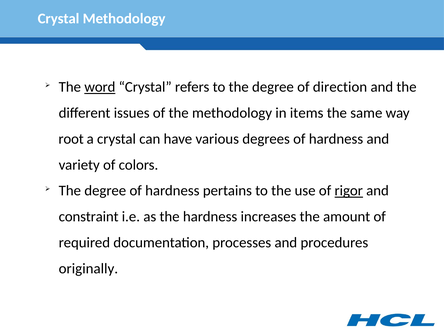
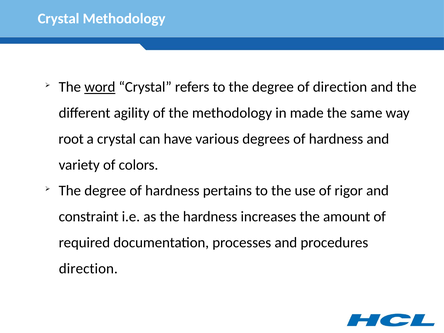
issues: issues -> agility (132, 113)
items: items -> made (307, 113)
rigor underline: present -> none (349, 191)
originally: originally -> direction (88, 269)
